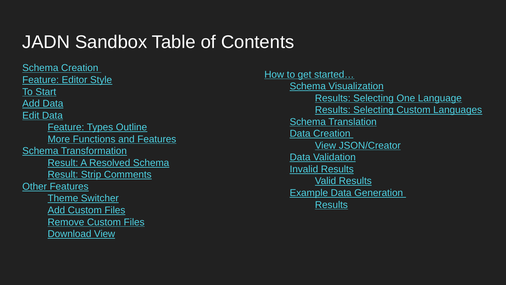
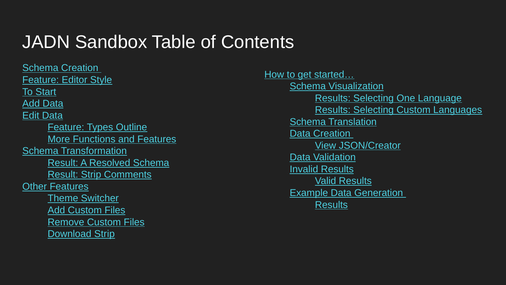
Download View: View -> Strip (104, 234)
